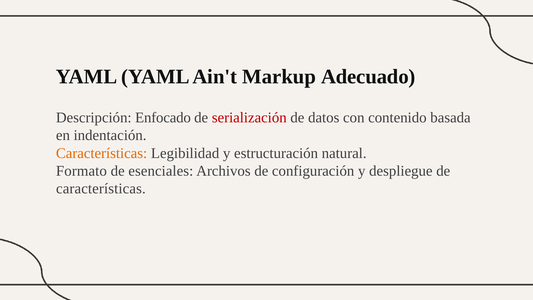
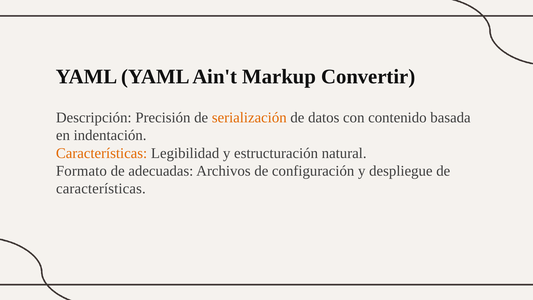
Adecuado: Adecuado -> Convertir (368, 76)
Enfocado: Enfocado -> Precisión (163, 117)
serialización colour: red -> orange (249, 117)
esenciales: esenciales -> adecuadas (161, 171)
